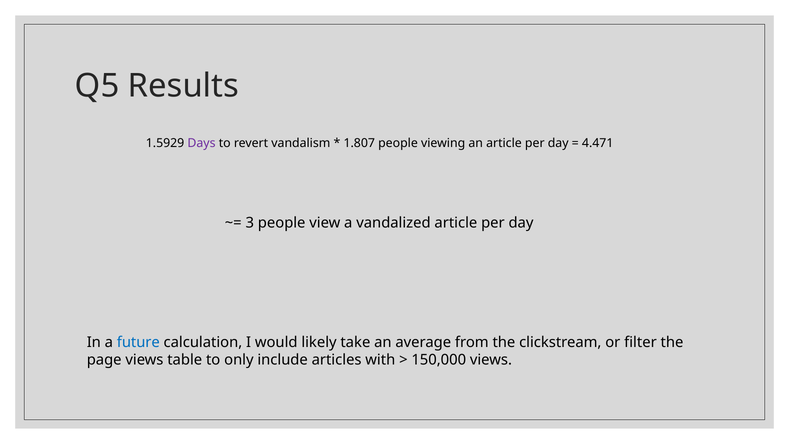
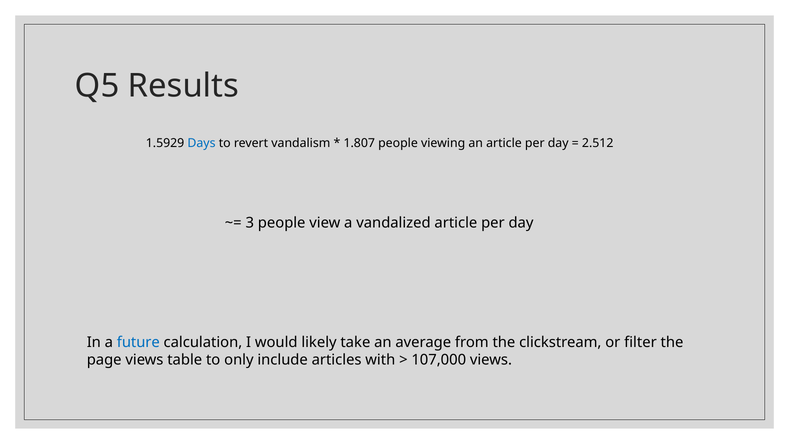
Days colour: purple -> blue (202, 143)
4.471: 4.471 -> 2.512 (598, 143)
150,000: 150,000 -> 107,000 (439, 360)
